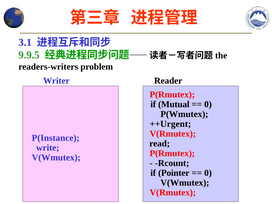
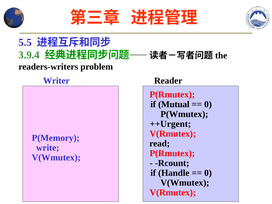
3.1: 3.1 -> 5.5 (25, 42)
9.9.5: 9.9.5 -> 3.9.4 (29, 55)
P(Instance: P(Instance -> P(Memory (56, 138)
Pointer: Pointer -> Handle (174, 173)
